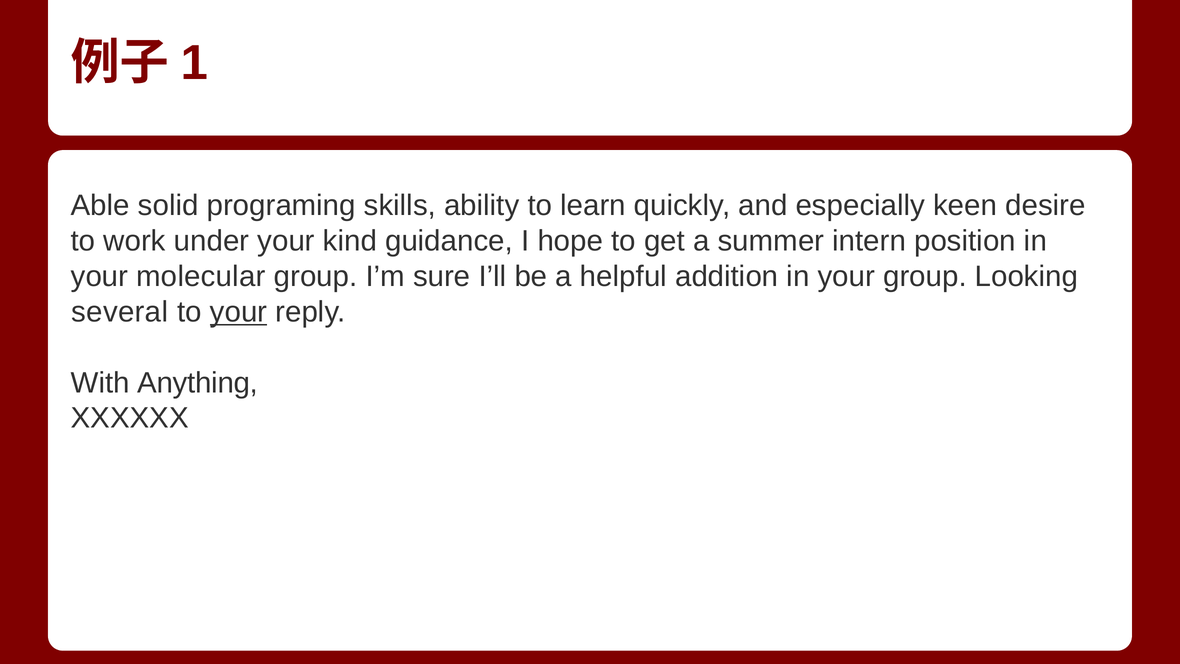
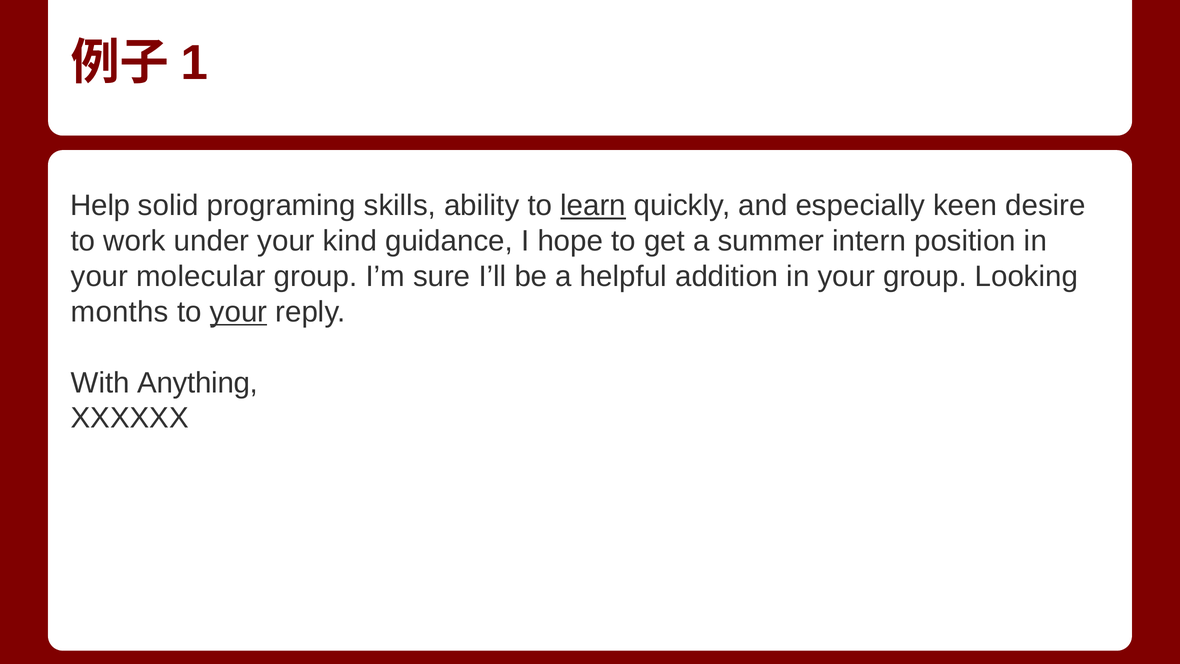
Able: Able -> Help (100, 206)
learn underline: none -> present (593, 206)
several: several -> months (120, 312)
